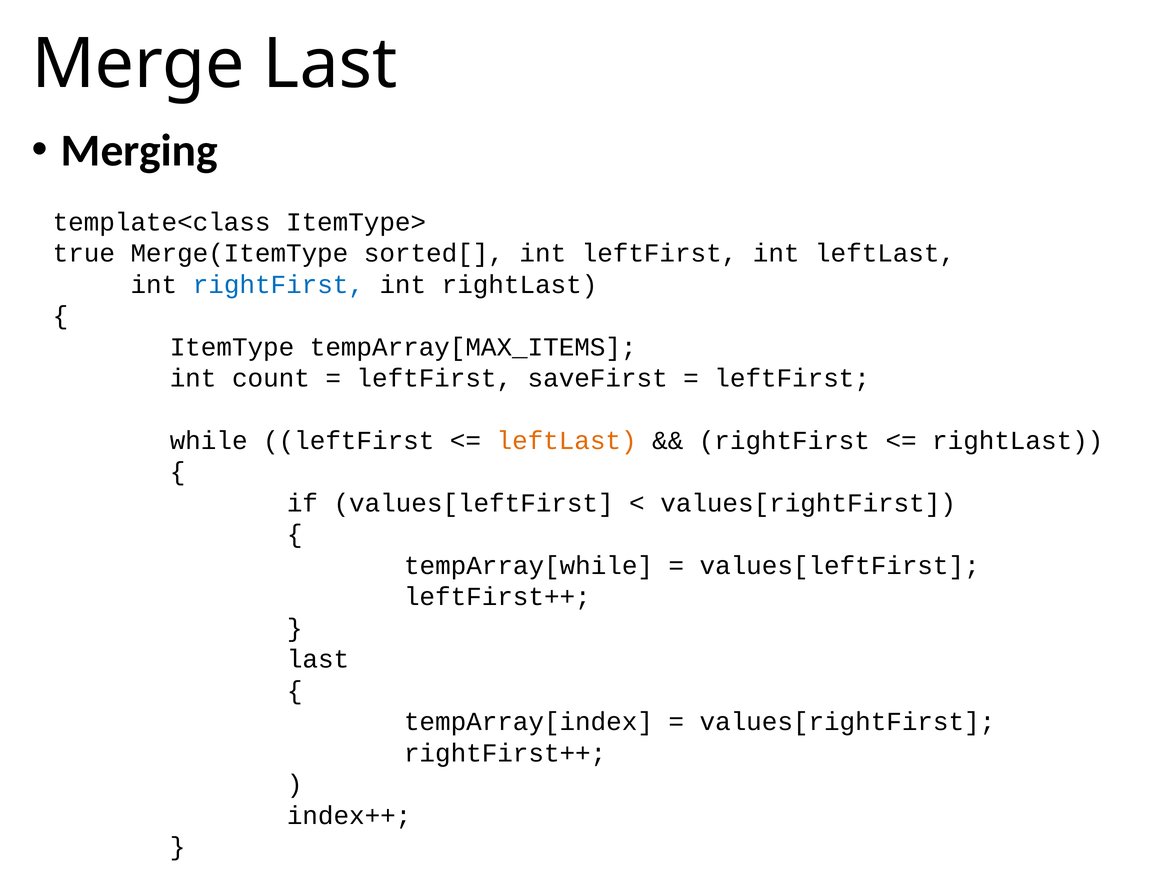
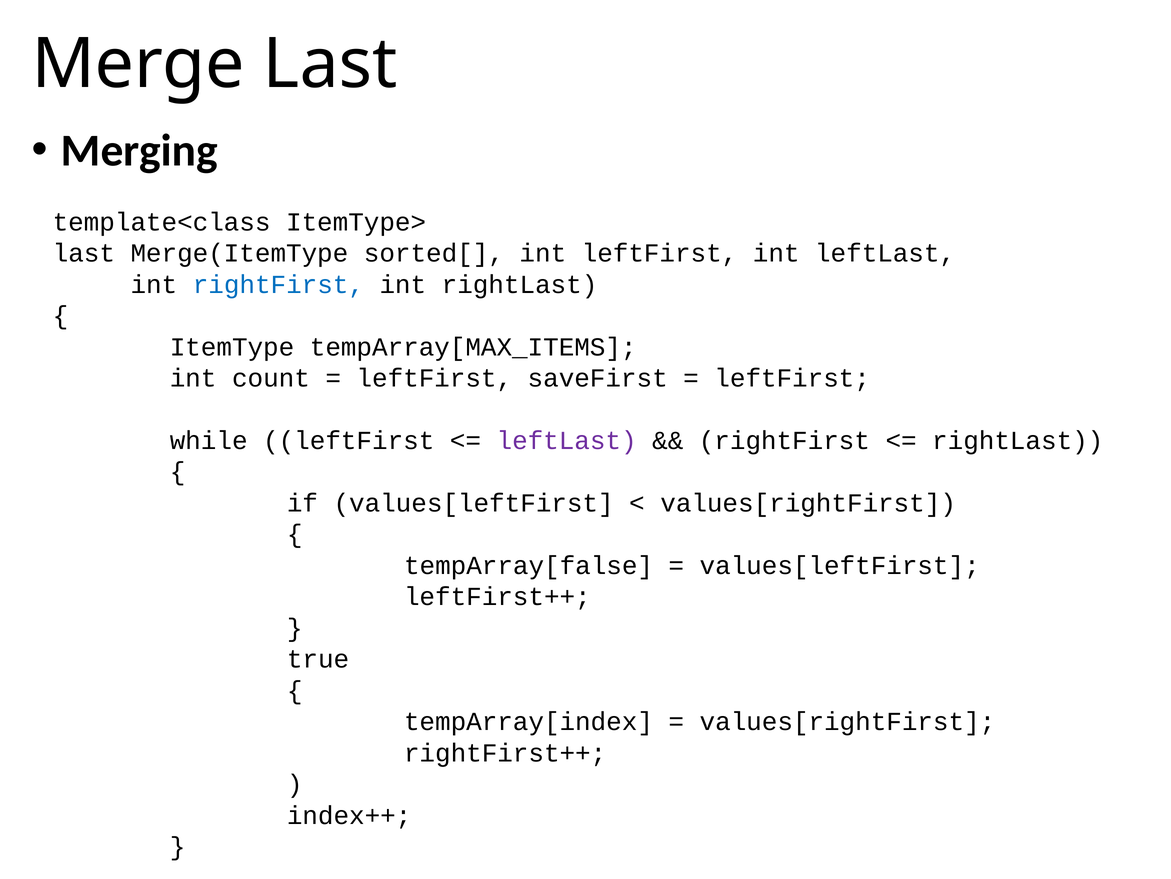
true: true -> last (84, 253)
leftLast colour: orange -> purple (567, 440)
tempArray[while: tempArray[while -> tempArray[false (529, 565)
last: last -> true (318, 659)
